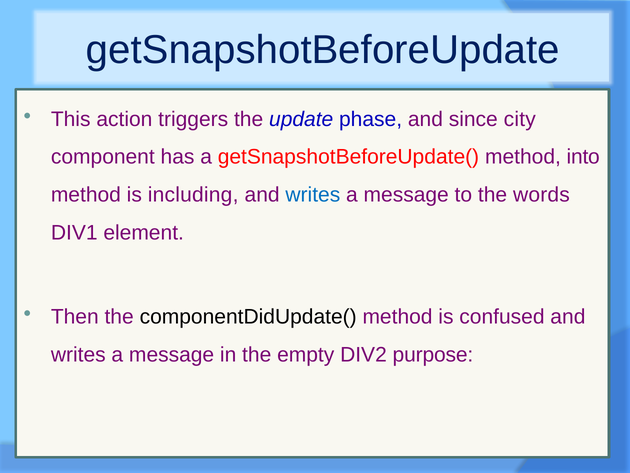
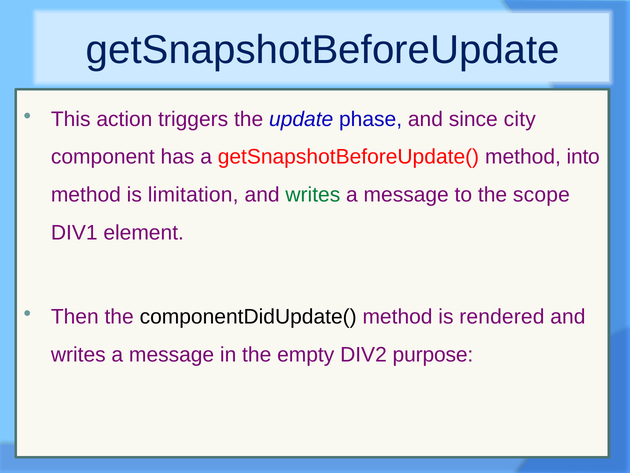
including: including -> limitation (193, 195)
writes colour: blue -> green (313, 195)
words: words -> scope (541, 195)
confused: confused -> rendered (502, 316)
